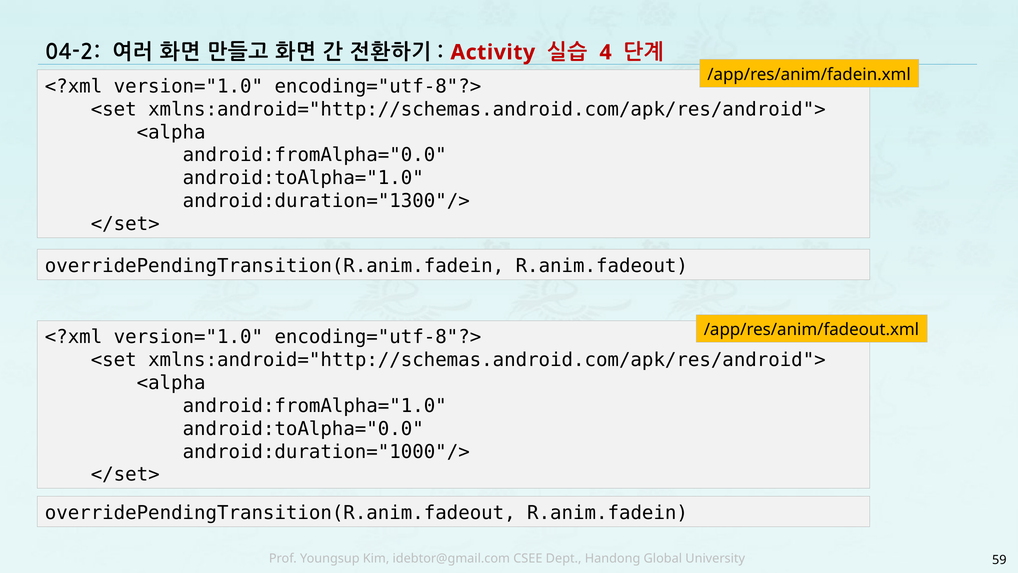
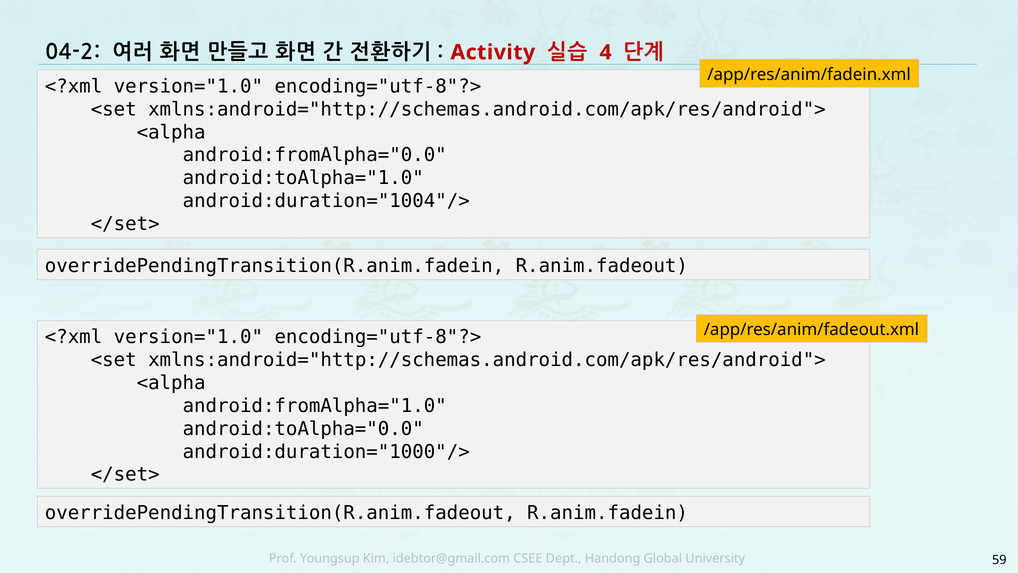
android:duration="1300"/>: android:duration="1300"/> -> android:duration="1004"/> (326, 201)
